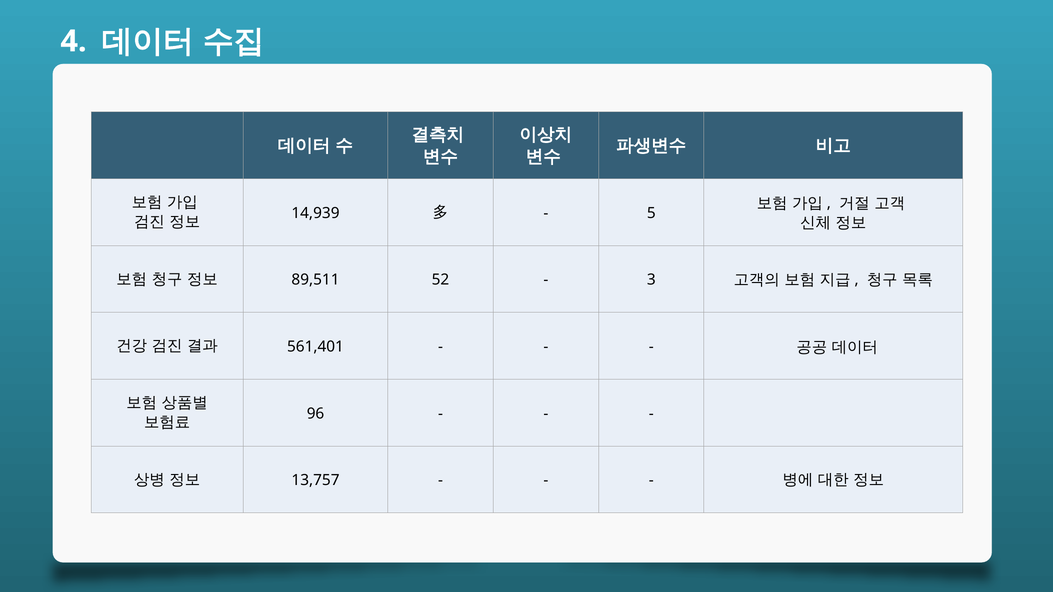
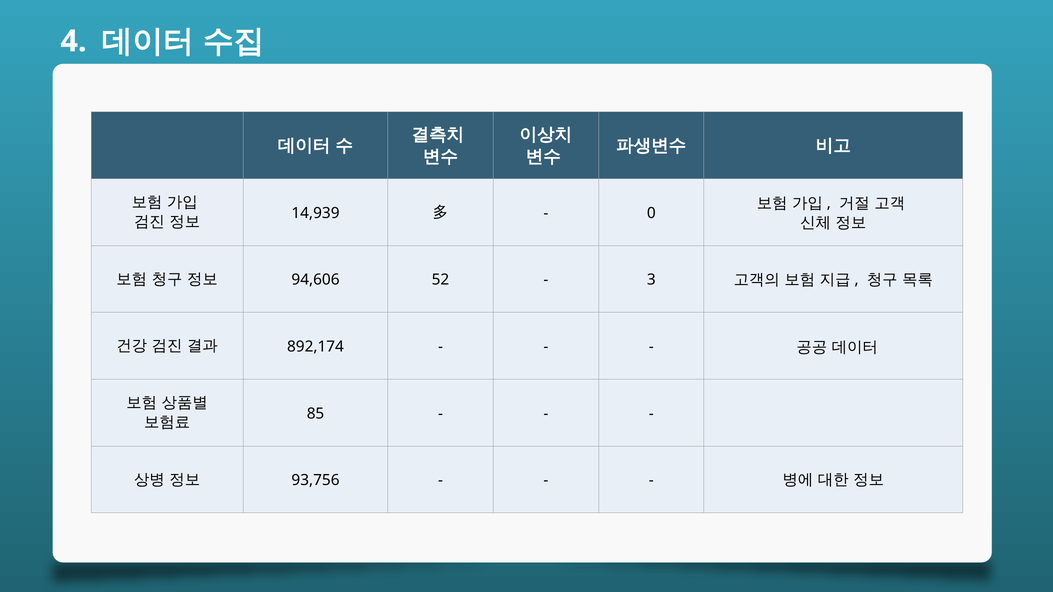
5: 5 -> 0 (651, 213)
89,511: 89,511 -> 94,606 (316, 280)
561,401: 561,401 -> 892,174 (315, 347)
96: 96 -> 85 (316, 414)
13,757: 13,757 -> 93,756 (316, 481)
